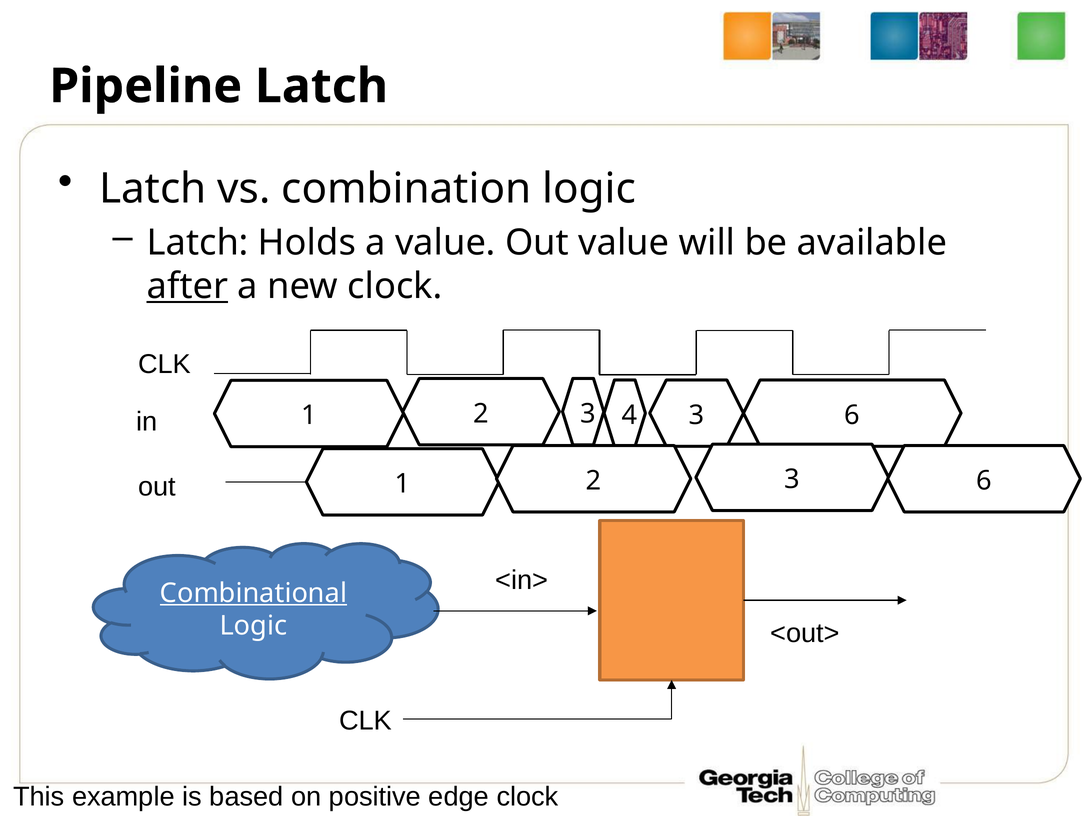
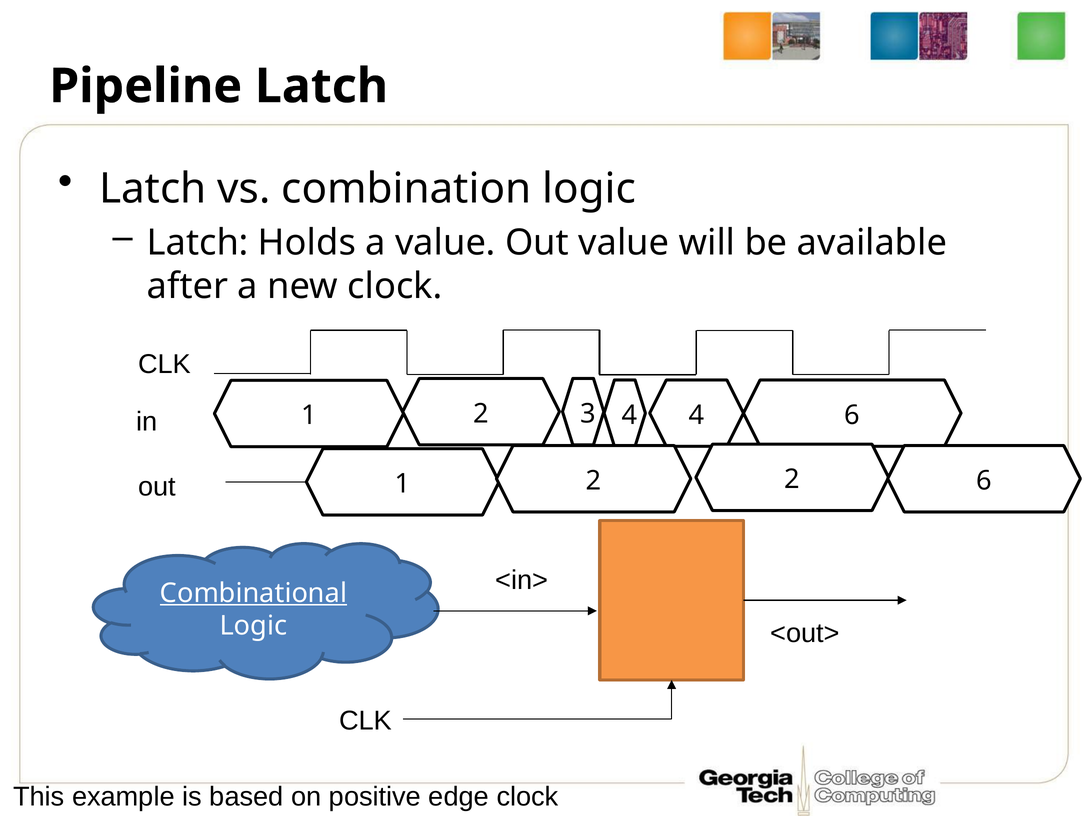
after underline: present -> none (187, 286)
4 3: 3 -> 4 (697, 415)
3: 3 -> 2 (792, 479)
